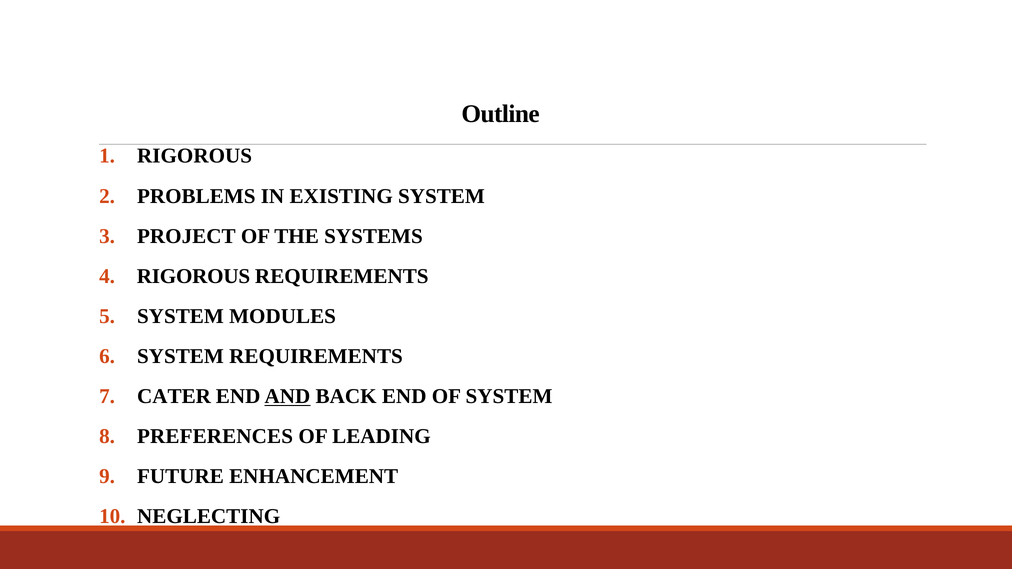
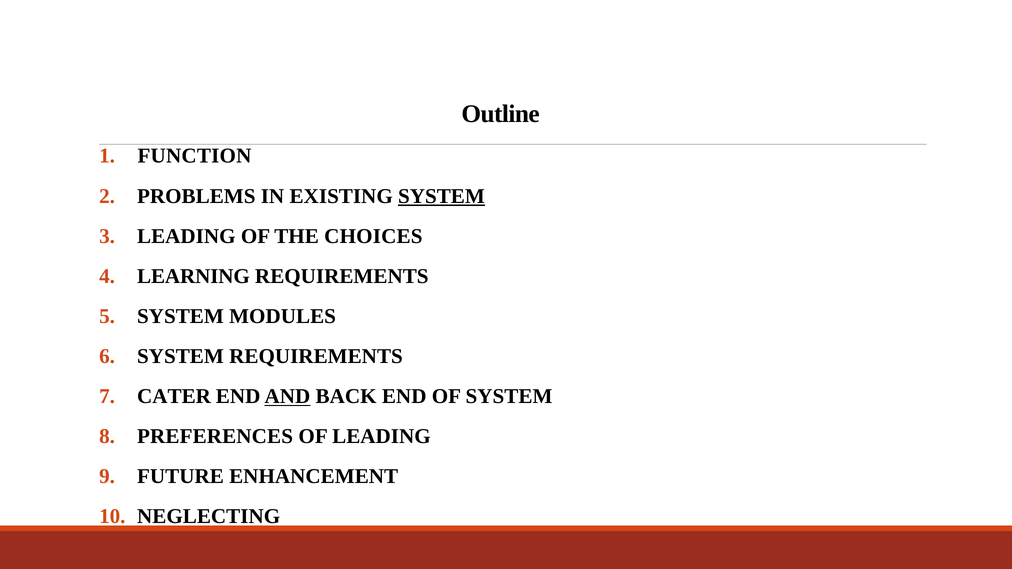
RIGOROUS: RIGOROUS -> FUNCTION (194, 156)
SYSTEM underline: none -> present (441, 196)
PROJECT: PROJECT -> LEADING (186, 236)
SYSTEMS: SYSTEMS -> CHOICES (373, 236)
RIGOROUS: RIGOROUS -> LEARNING (193, 276)
